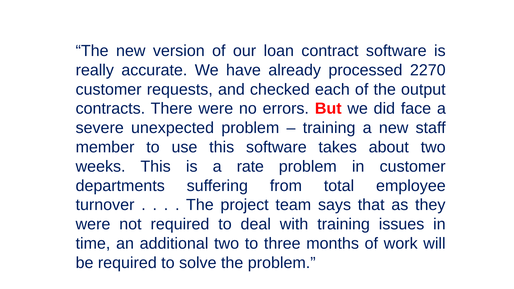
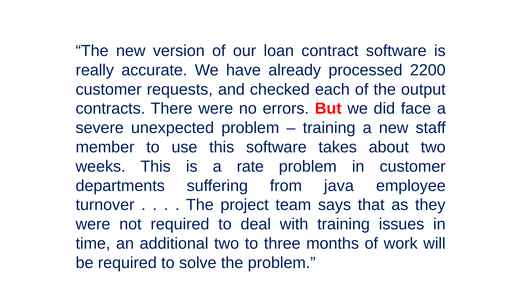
2270: 2270 -> 2200 (428, 70)
total: total -> java (339, 186)
